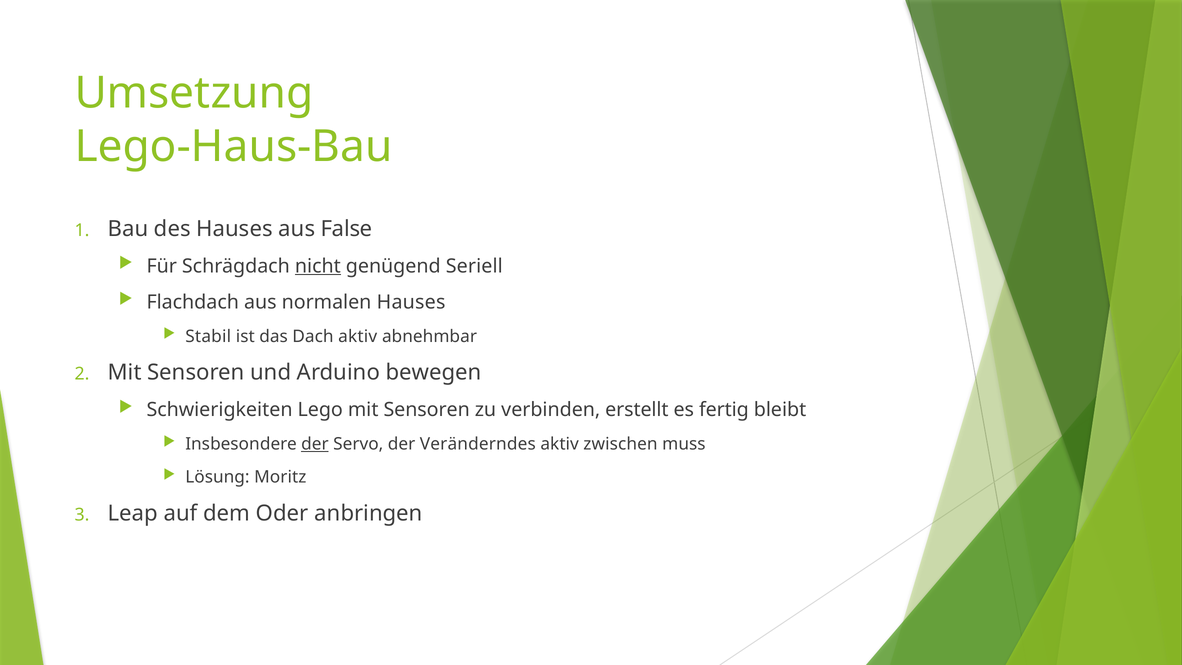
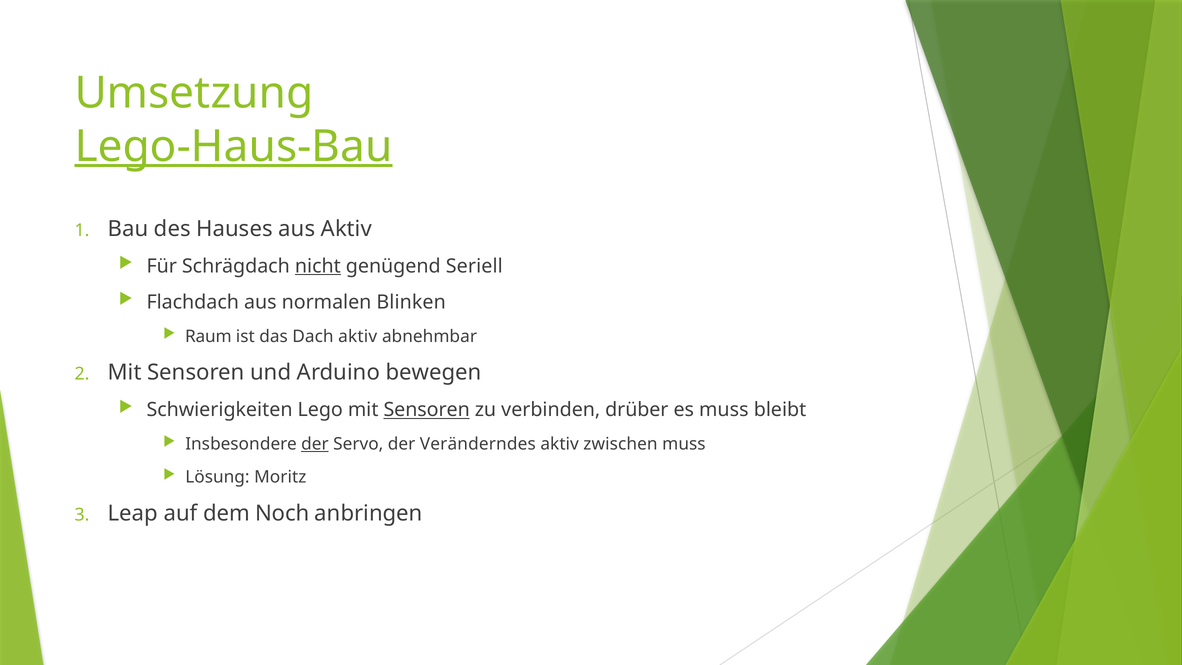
Lego-Haus-Bau underline: none -> present (234, 146)
aus False: False -> Aktiv (346, 229)
normalen Hauses: Hauses -> Blinken (411, 302)
Stabil: Stabil -> Raum (208, 336)
Sensoren underline: none -> present (427, 410)
erstellt: erstellt -> drüber (637, 410)
es fertig: fertig -> muss (724, 410)
Oder: Oder -> Noch (282, 513)
